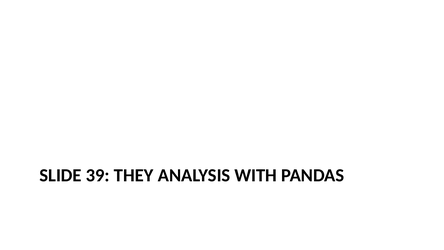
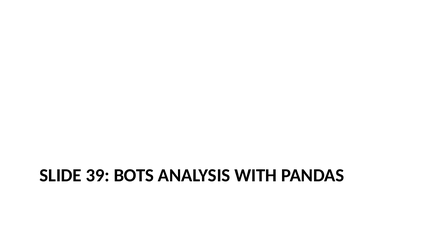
THEY: THEY -> BOTS (134, 175)
